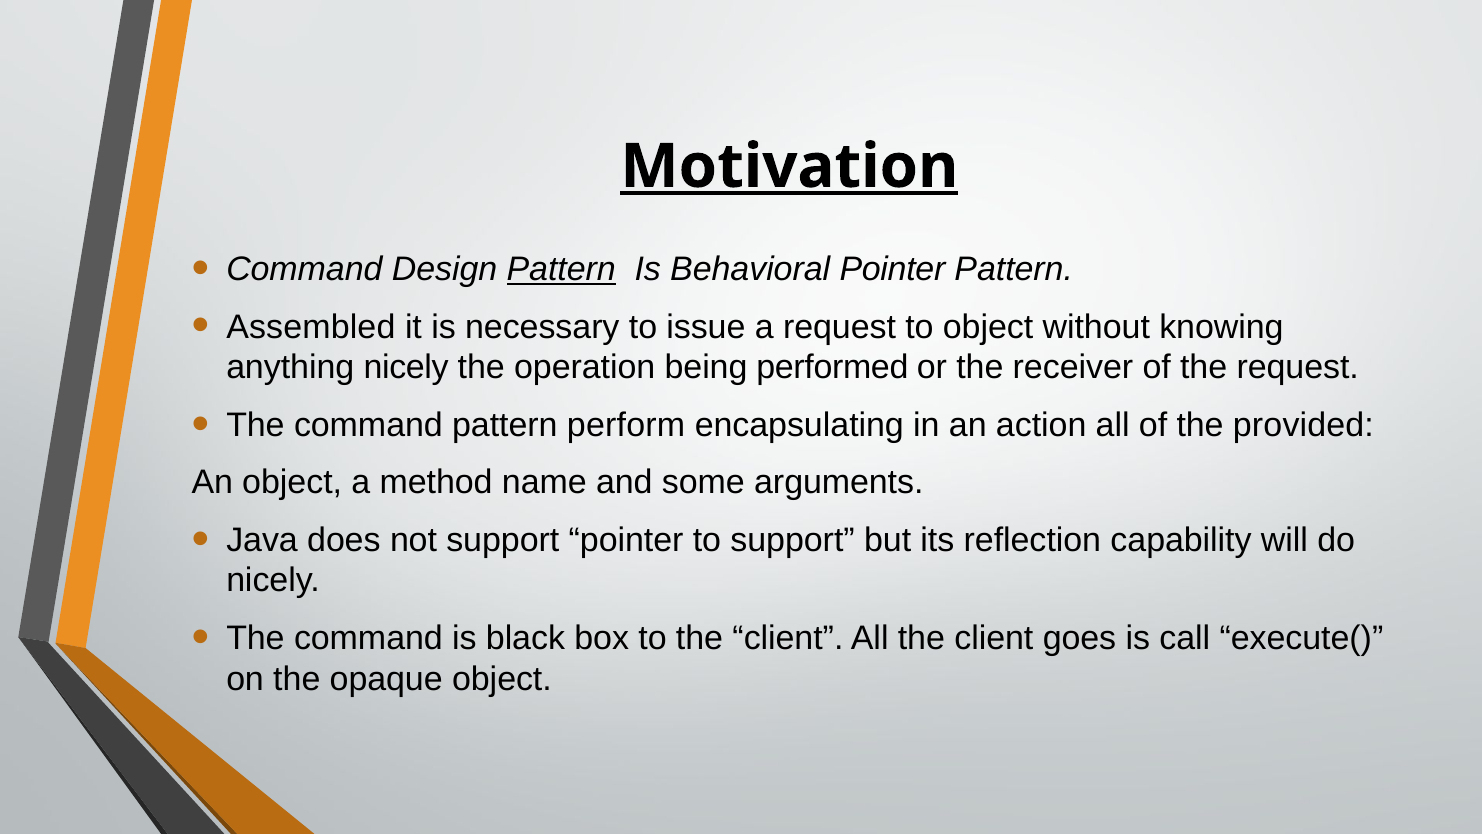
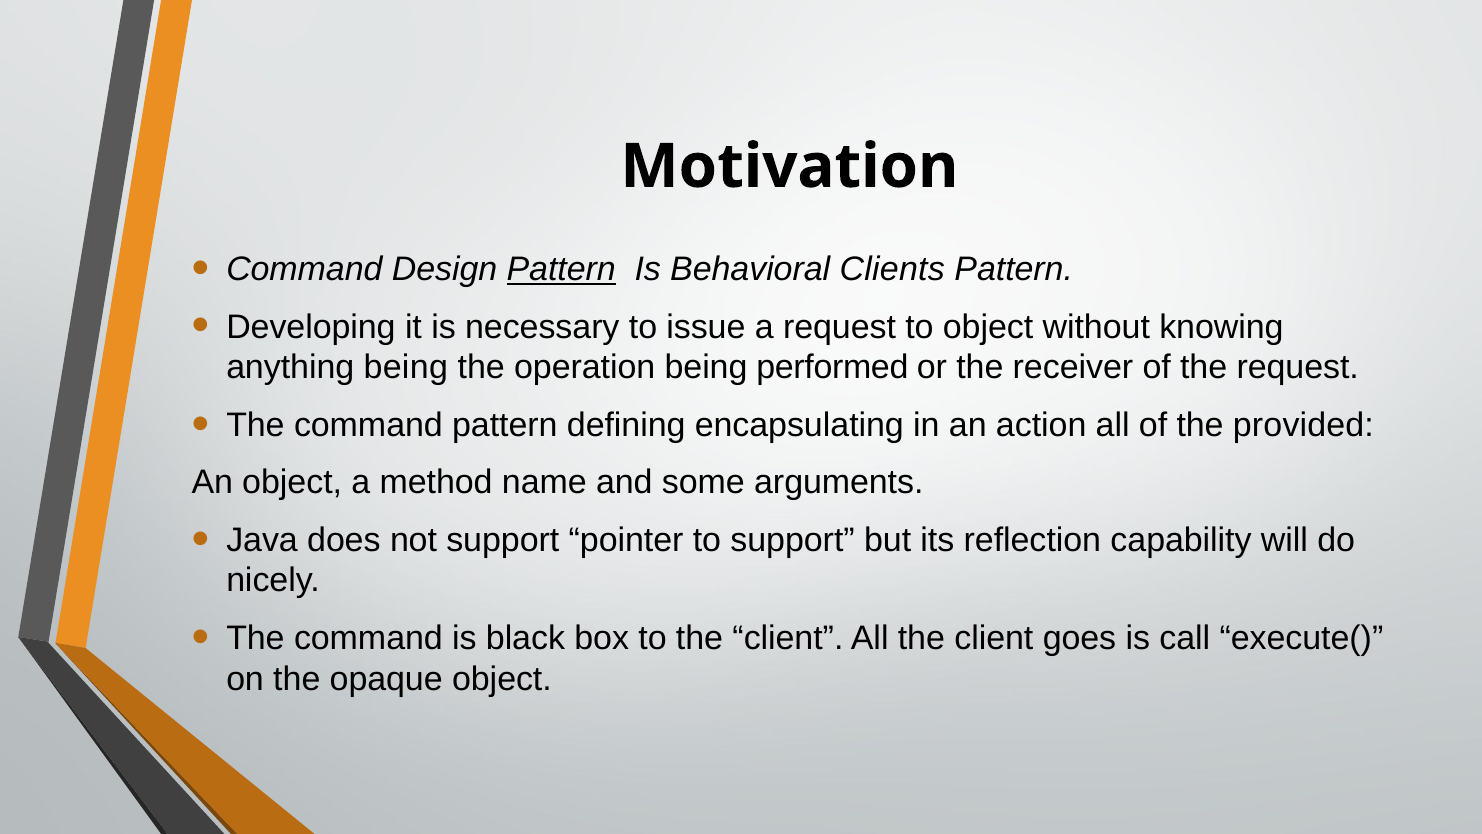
Motivation underline: present -> none (789, 167)
Behavioral Pointer: Pointer -> Clients (892, 269)
Assembled: Assembled -> Developing (311, 327)
anything nicely: nicely -> being (406, 367)
perform: perform -> defining (626, 425)
